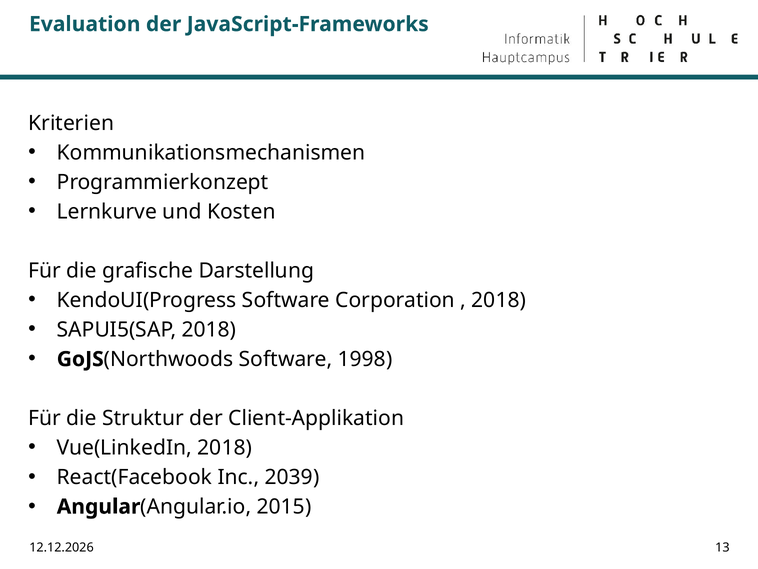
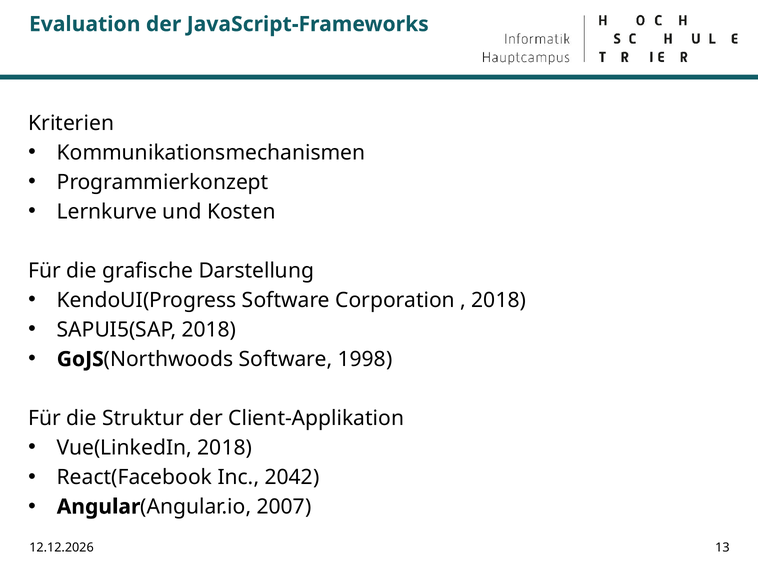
2039: 2039 -> 2042 (292, 477)
2015: 2015 -> 2007 (284, 506)
